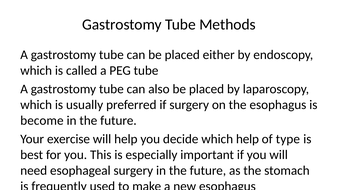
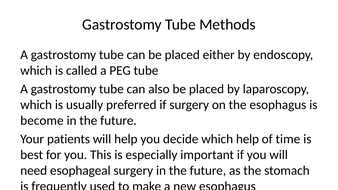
exercise: exercise -> patients (68, 139)
type: type -> time (288, 139)
